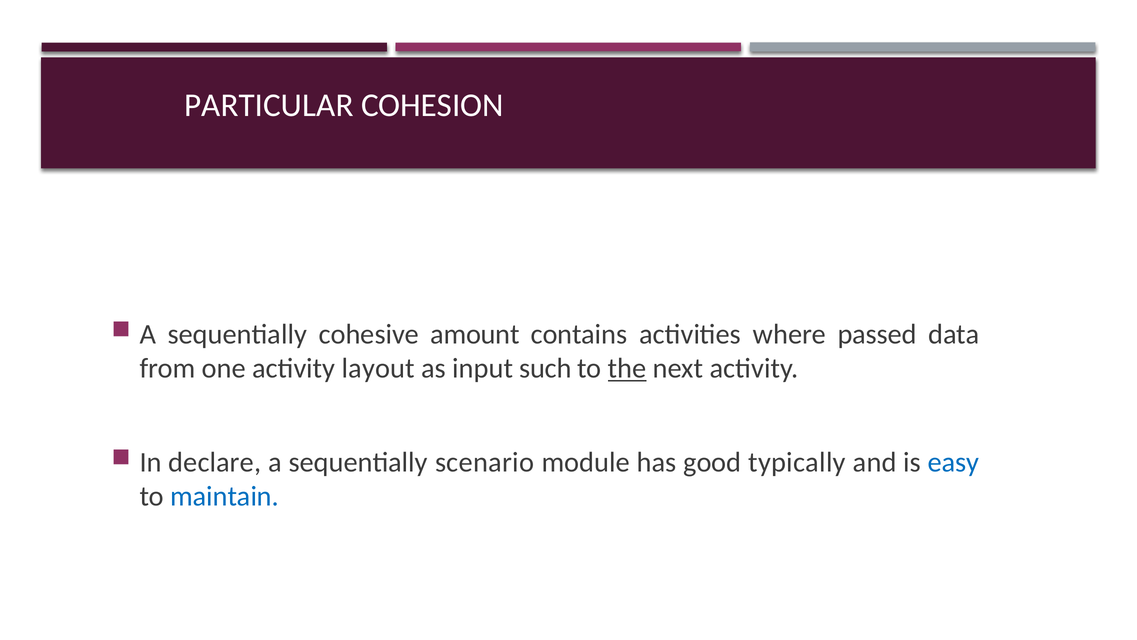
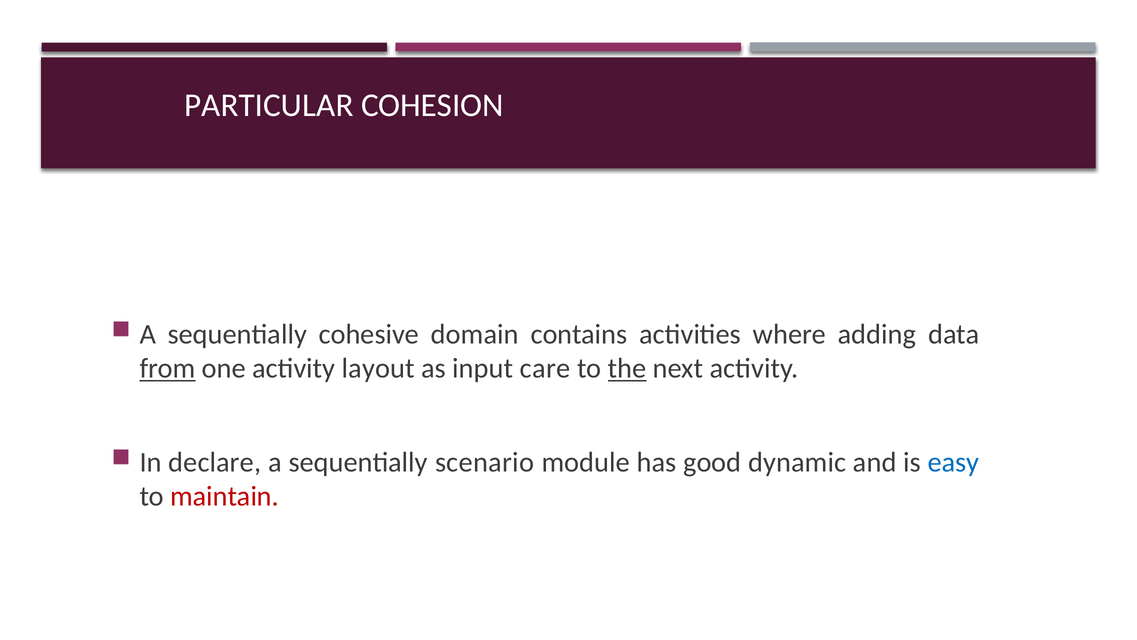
amount: amount -> domain (475, 334)
passed: passed -> adding (877, 334)
from underline: none -> present (167, 368)
such: such -> care (545, 368)
typically: typically -> dynamic (797, 462)
maintain colour: blue -> red (225, 496)
